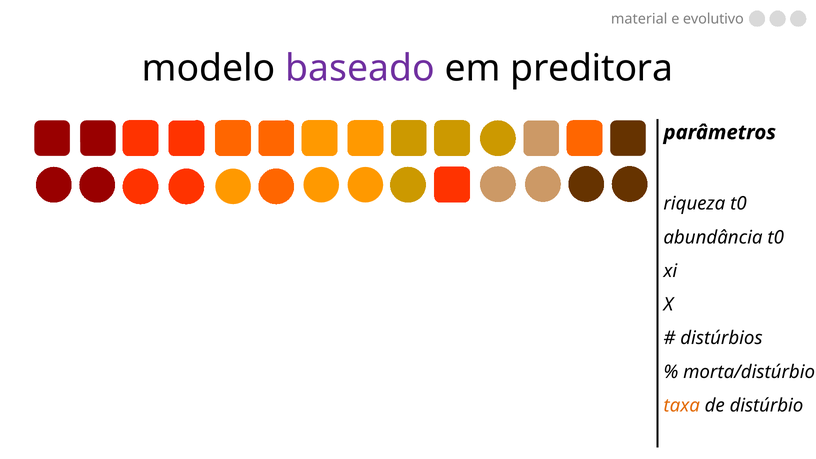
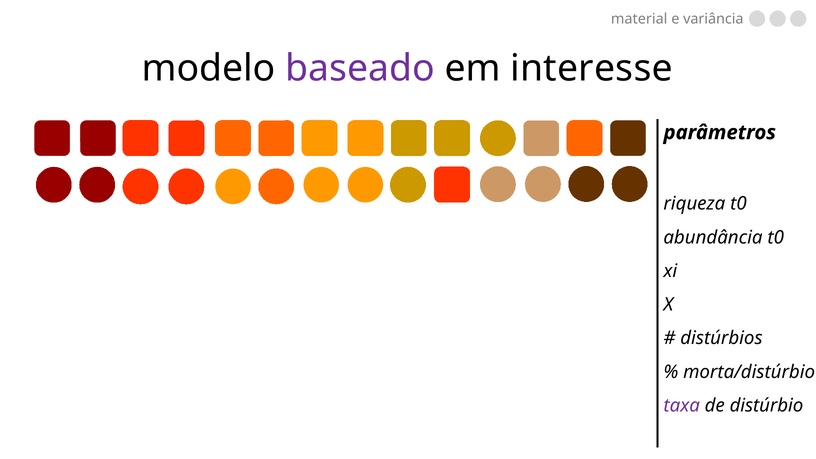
evolutivo: evolutivo -> variância (713, 19)
preditora: preditora -> interesse (592, 69)
taxa colour: orange -> purple (682, 406)
